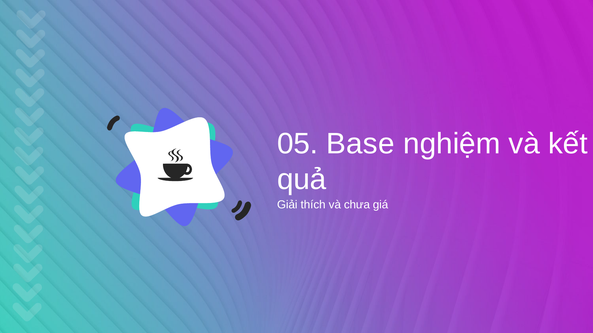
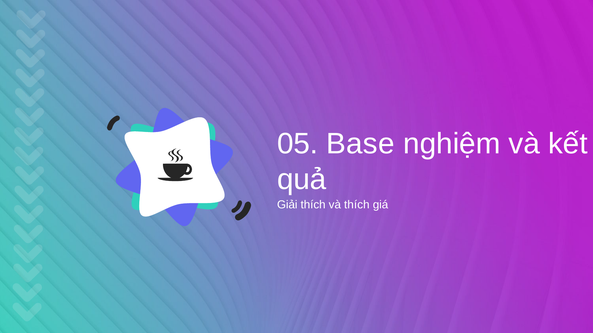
và chưa: chưa -> thích (357, 205)
